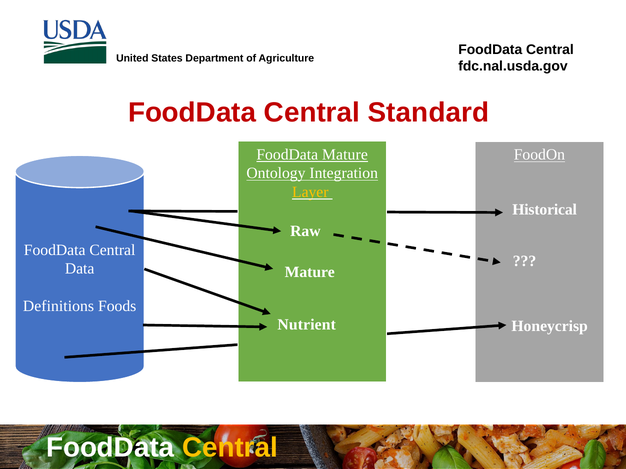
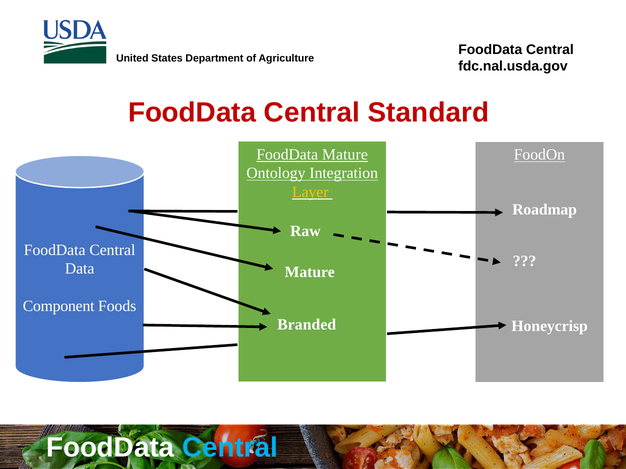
Historical: Historical -> Roadmap (545, 210)
Definitions: Definitions -> Component (59, 307)
Nutrient: Nutrient -> Branded (307, 325)
Central colour: yellow -> light blue (230, 448)
